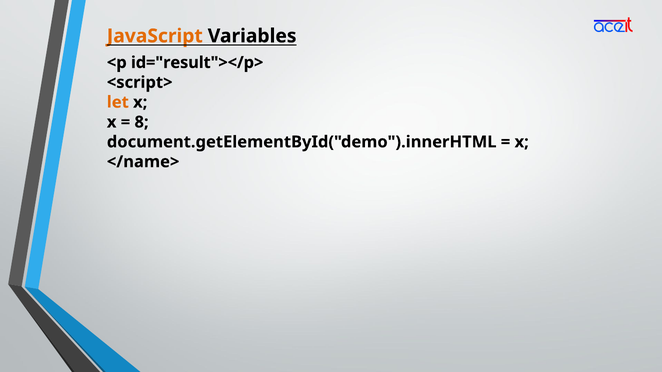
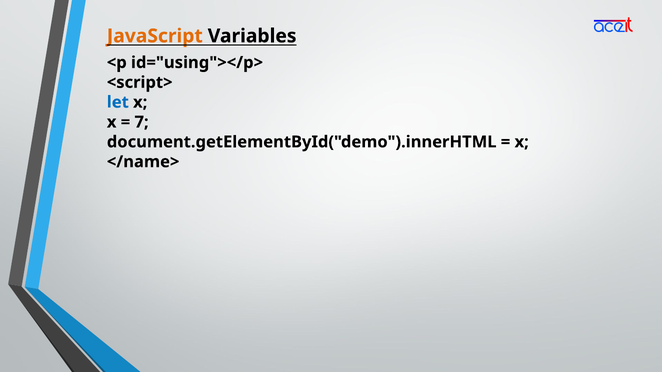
id="result"></p>: id="result"></p> -> id="using"></p> (197, 63)
let colour: orange -> blue (118, 102)
8: 8 -> 7 (142, 122)
